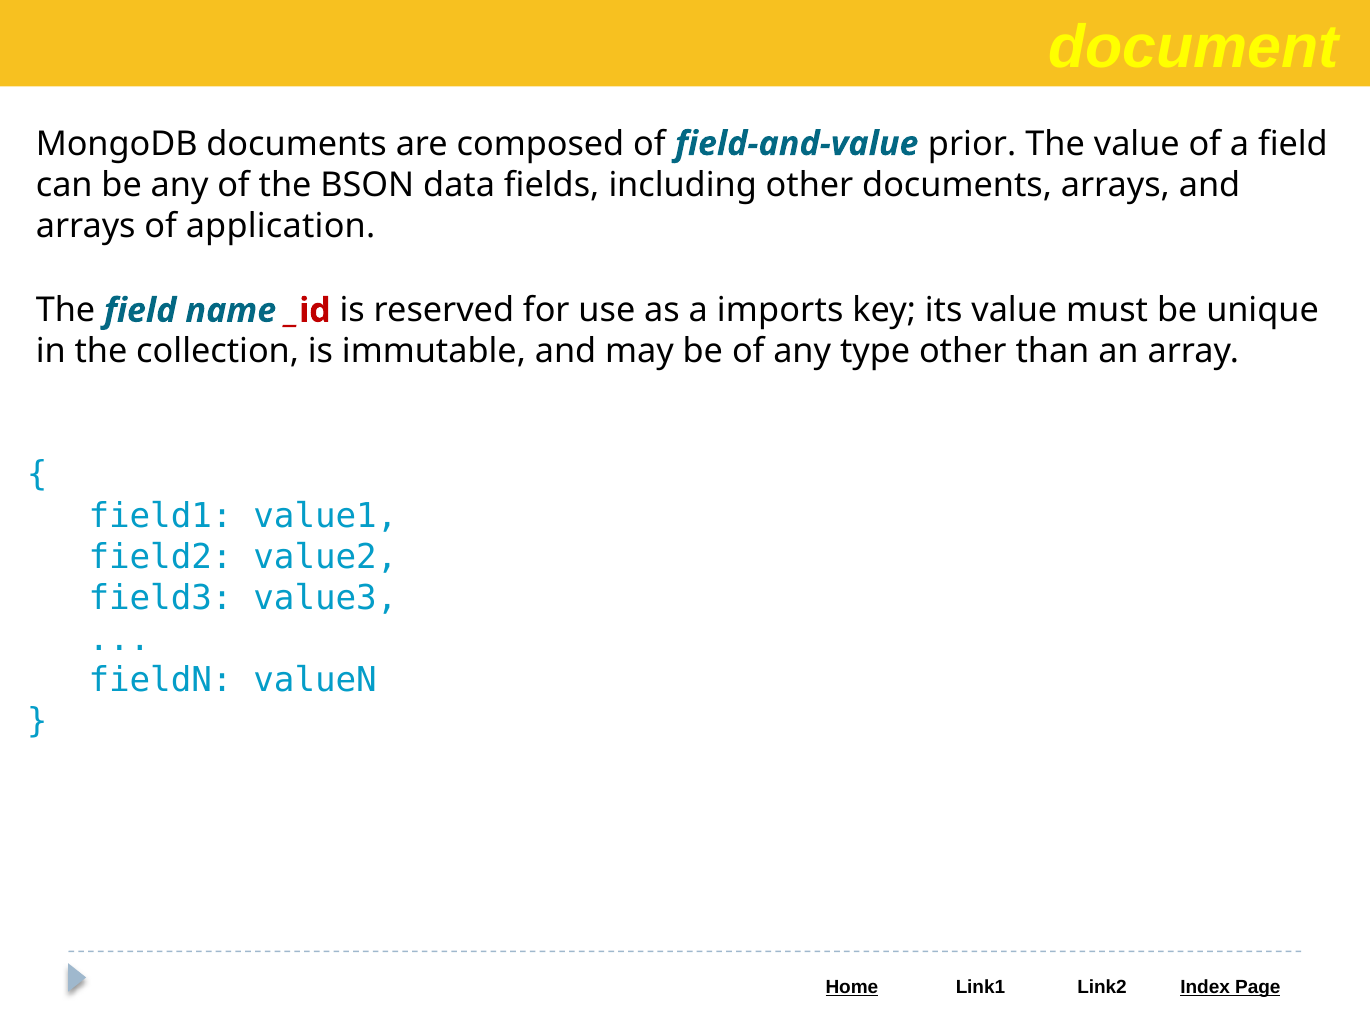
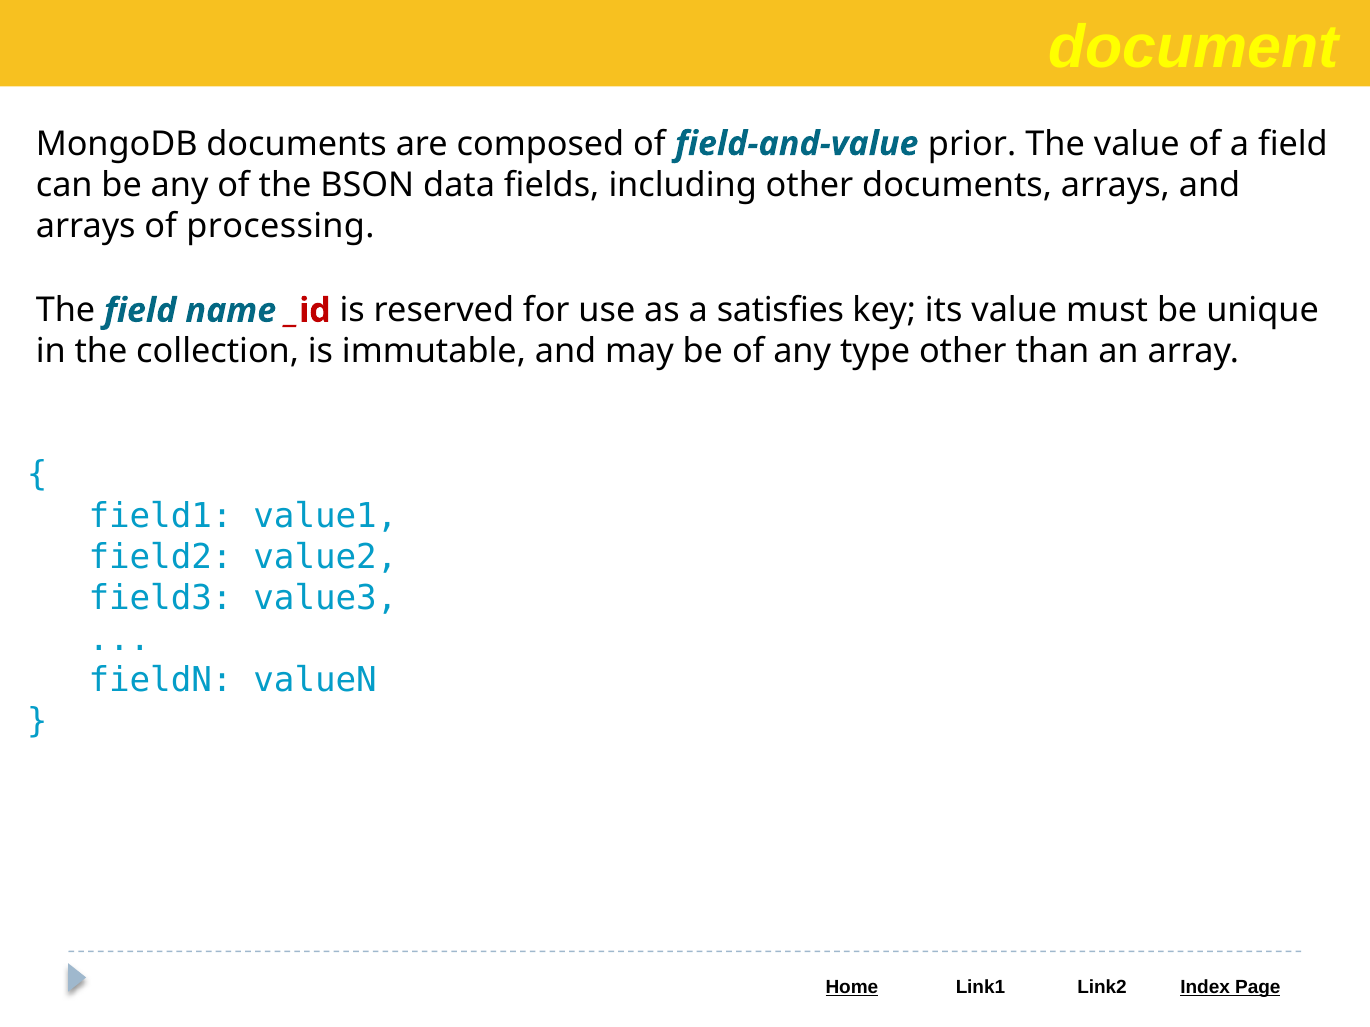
application: application -> processing (280, 226)
imports: imports -> satisfies (780, 311)
